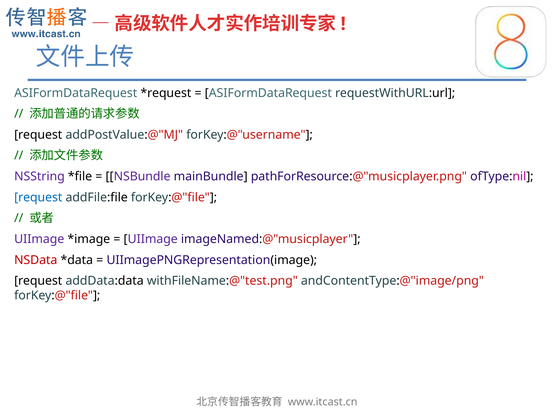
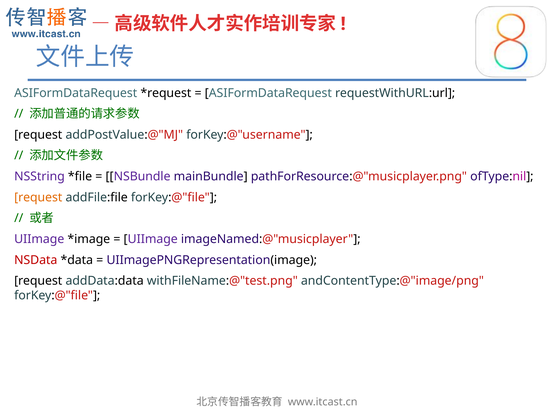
request colour: blue -> orange (38, 198)
